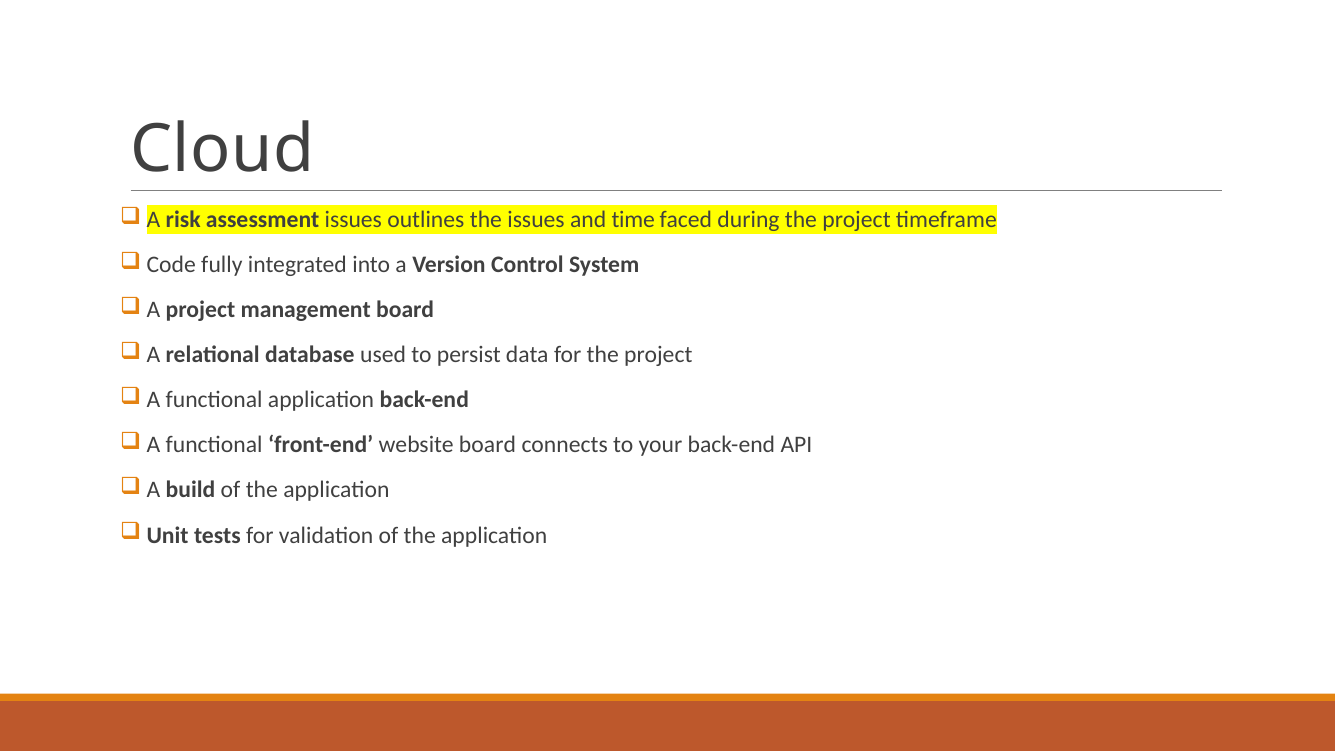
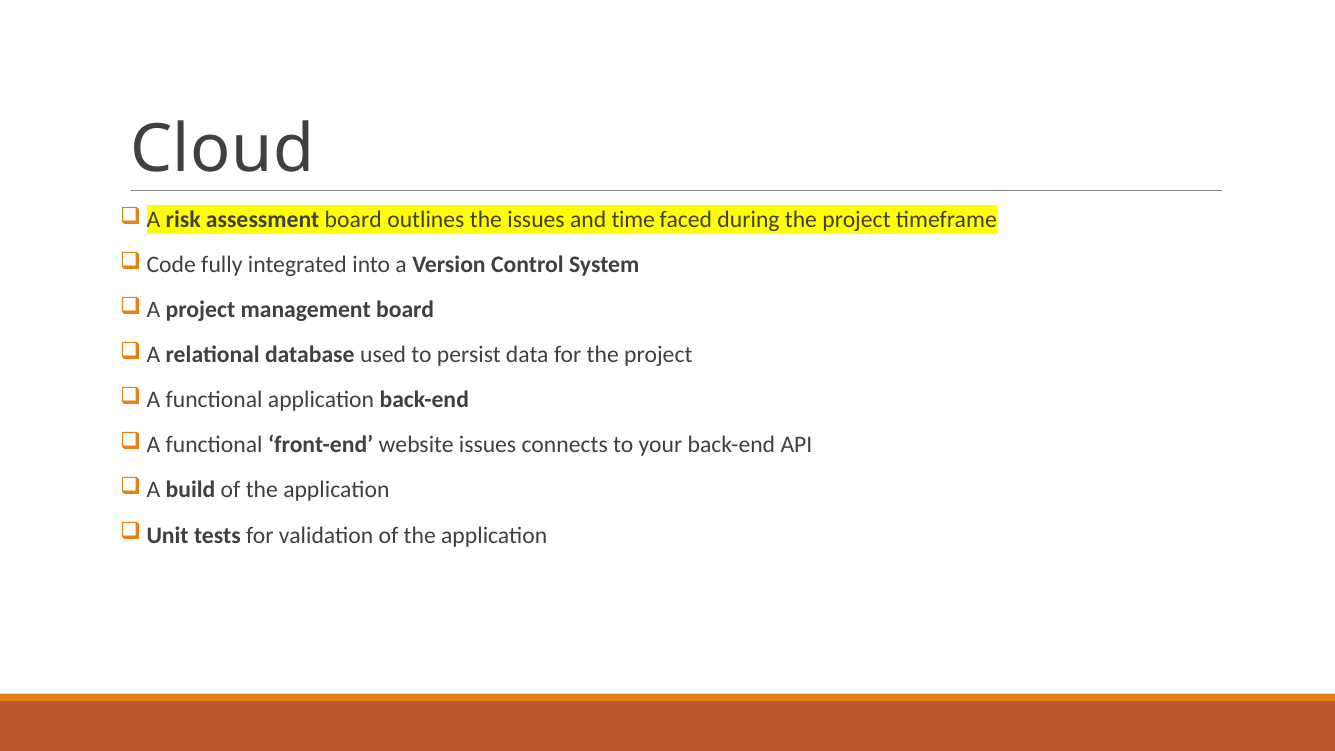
assessment issues: issues -> board (353, 220)
website board: board -> issues (488, 445)
